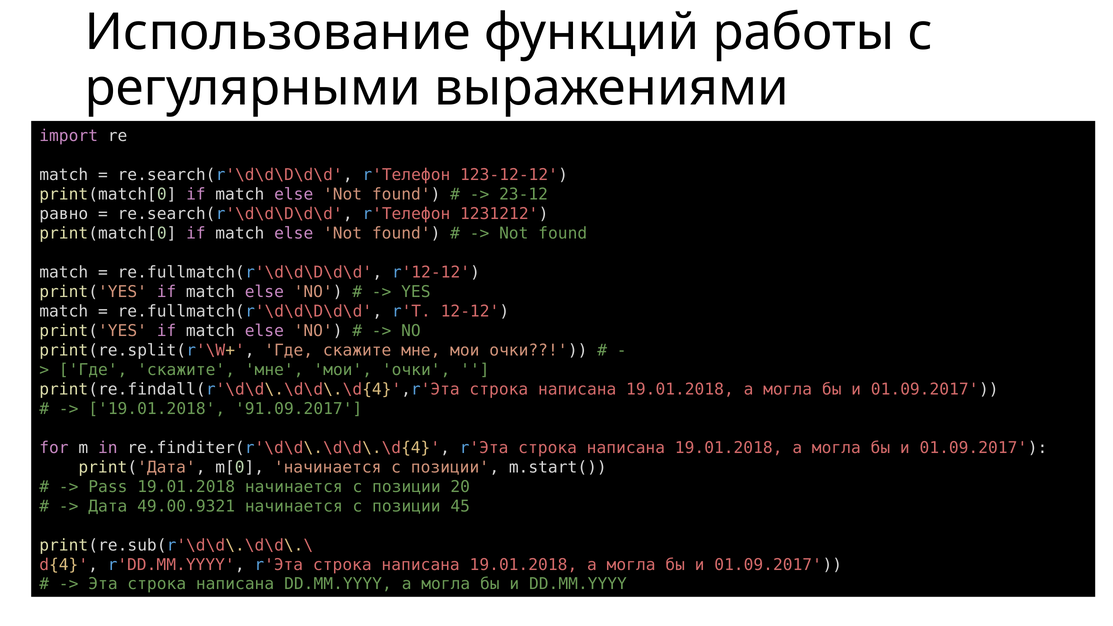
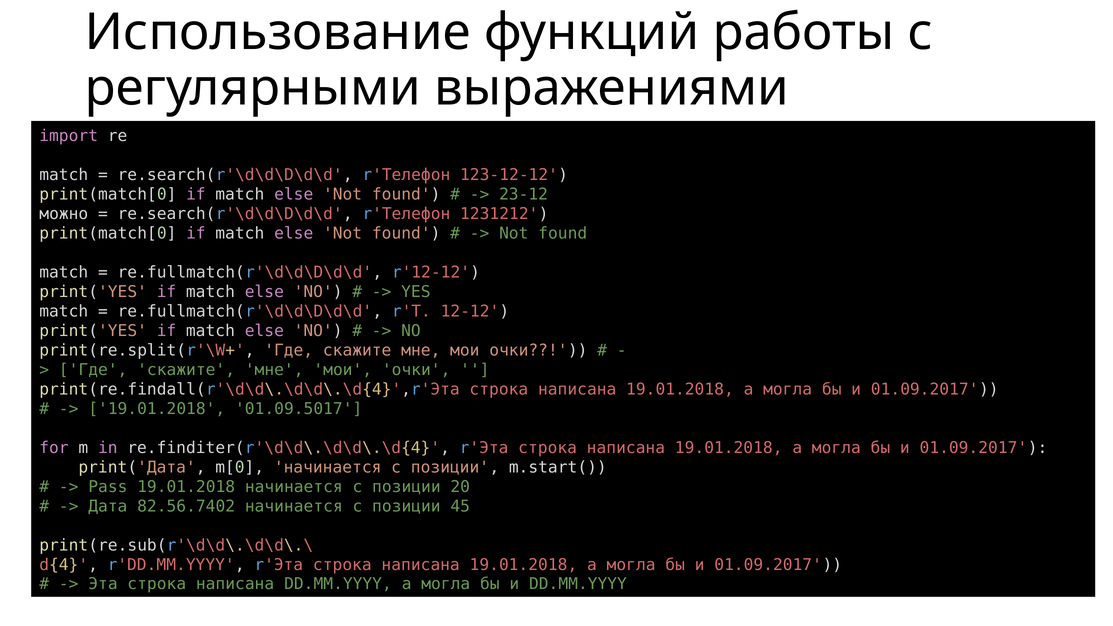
равно: равно -> можно (64, 214)
91.09.2017: 91.09.2017 -> 01.09.5017 (299, 409)
49.00.9321: 49.00.9321 -> 82.56.7402 (186, 506)
